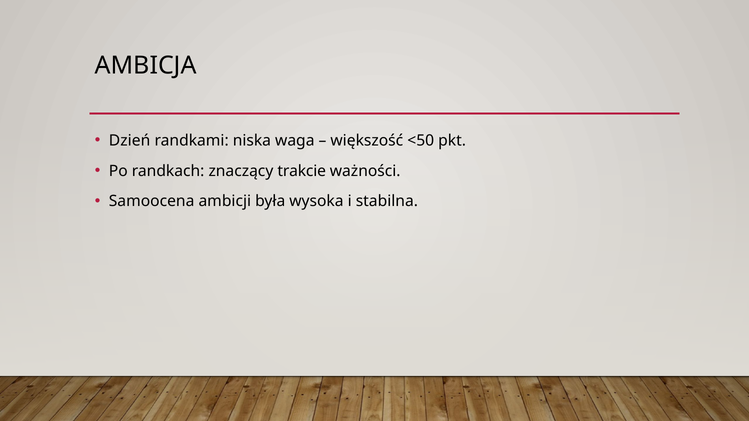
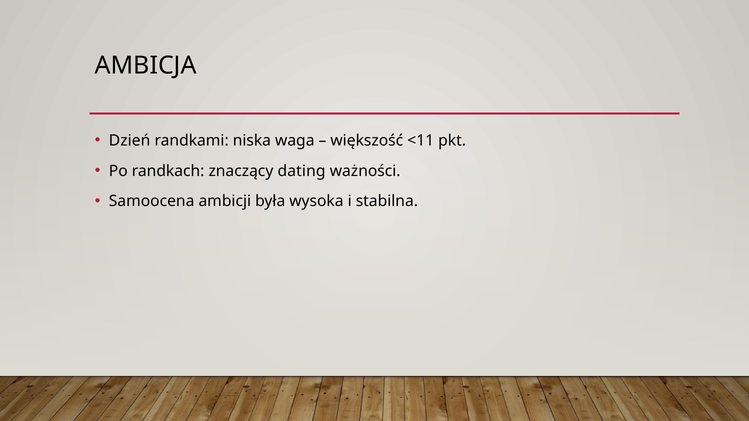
<50: <50 -> <11 (421, 141)
trakcie: trakcie -> dating (302, 171)
